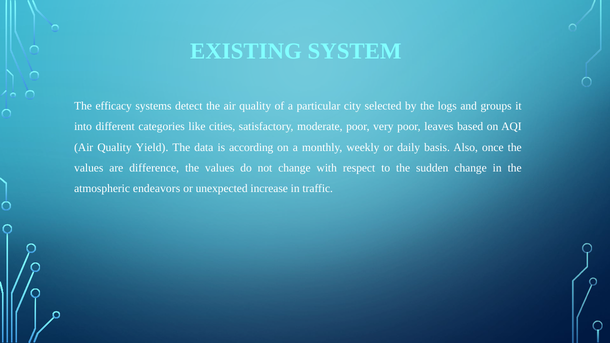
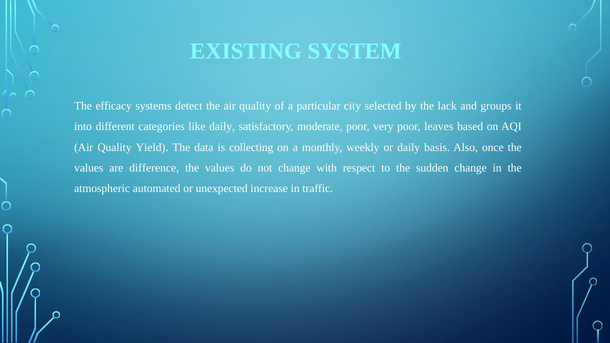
logs: logs -> lack (447, 106)
like cities: cities -> daily (222, 127)
according: according -> collecting (251, 147)
endeavors: endeavors -> automated (157, 188)
